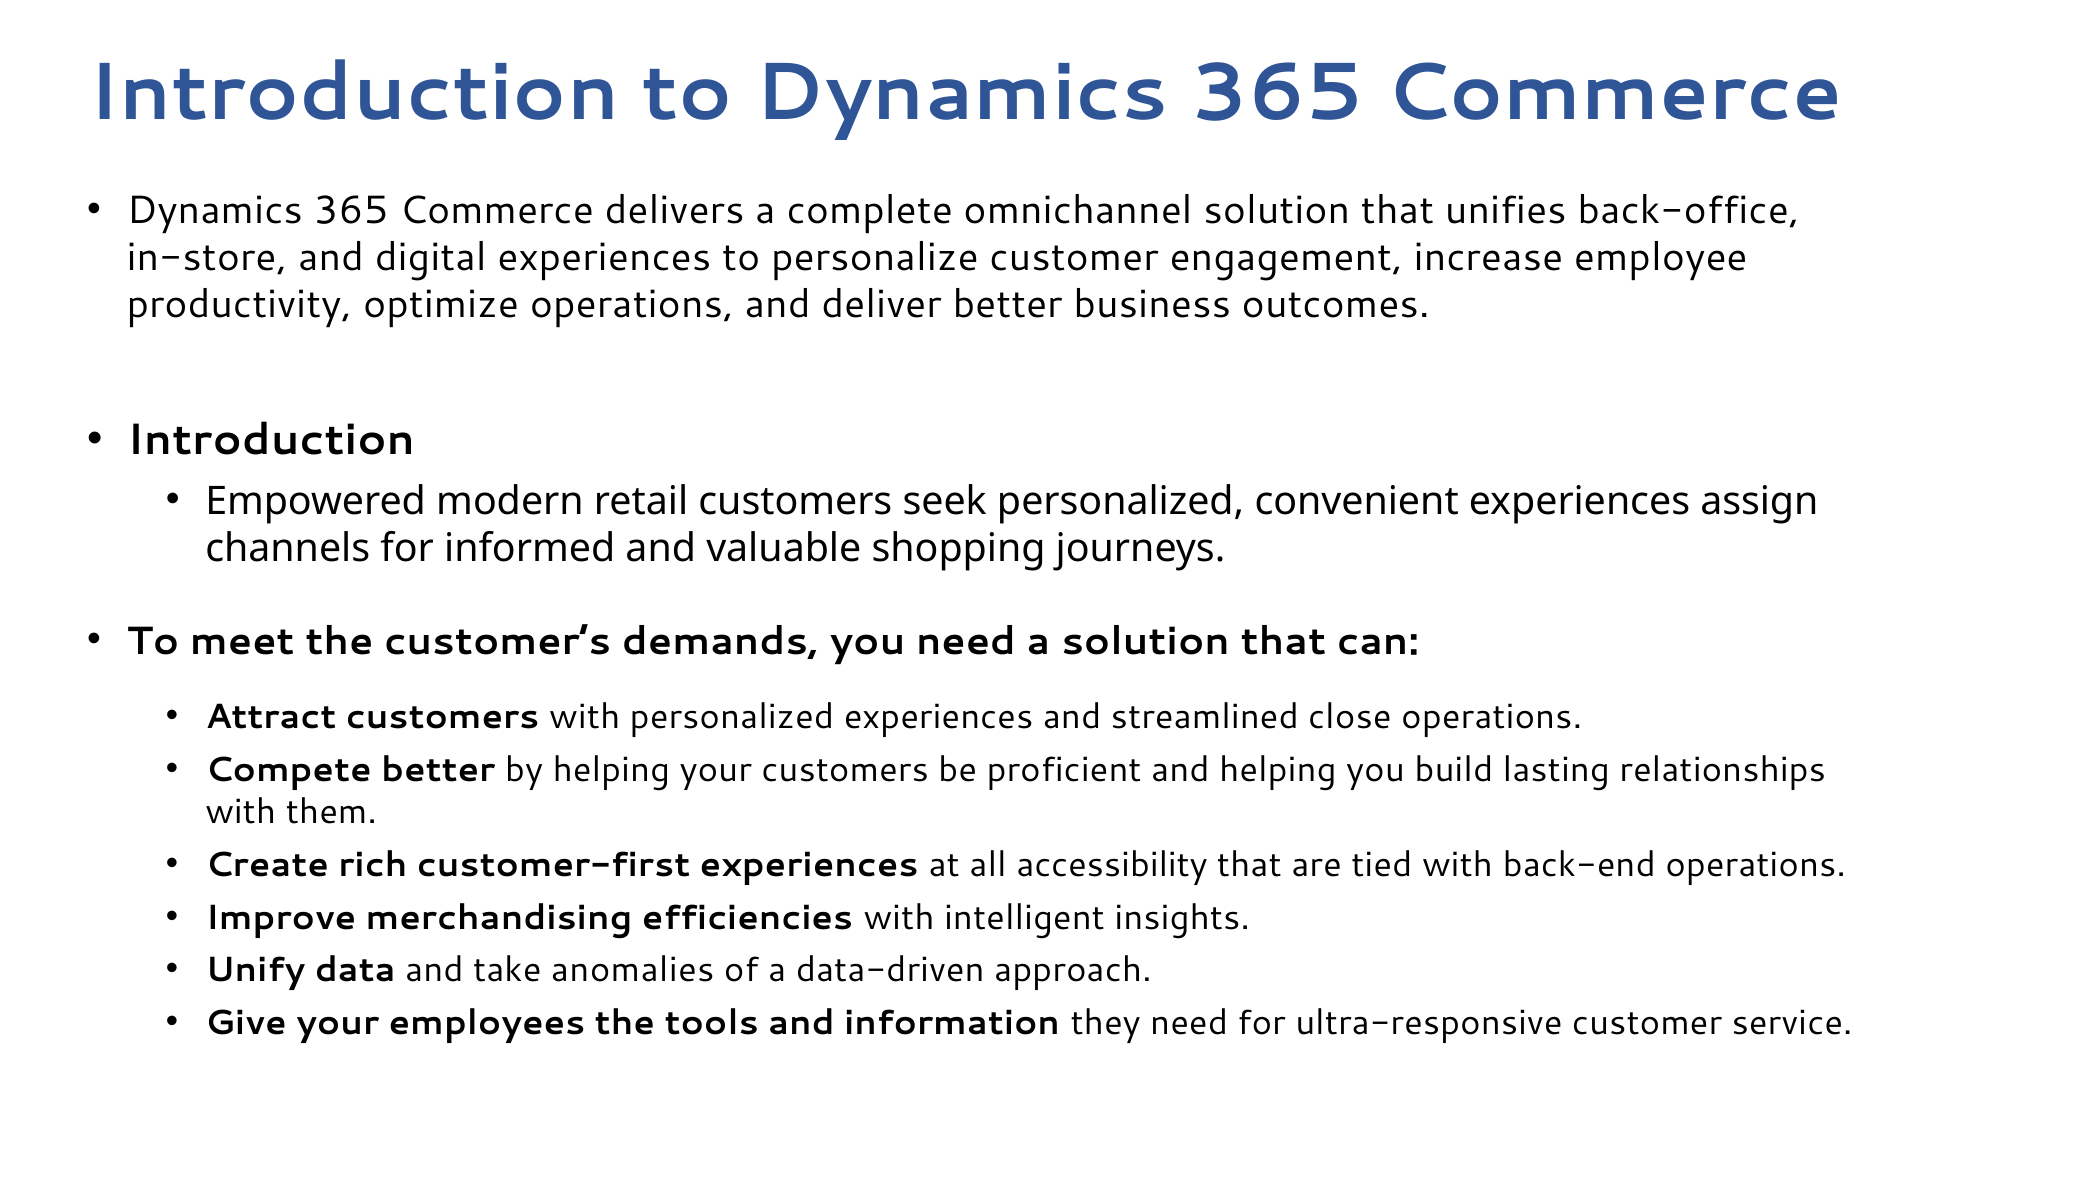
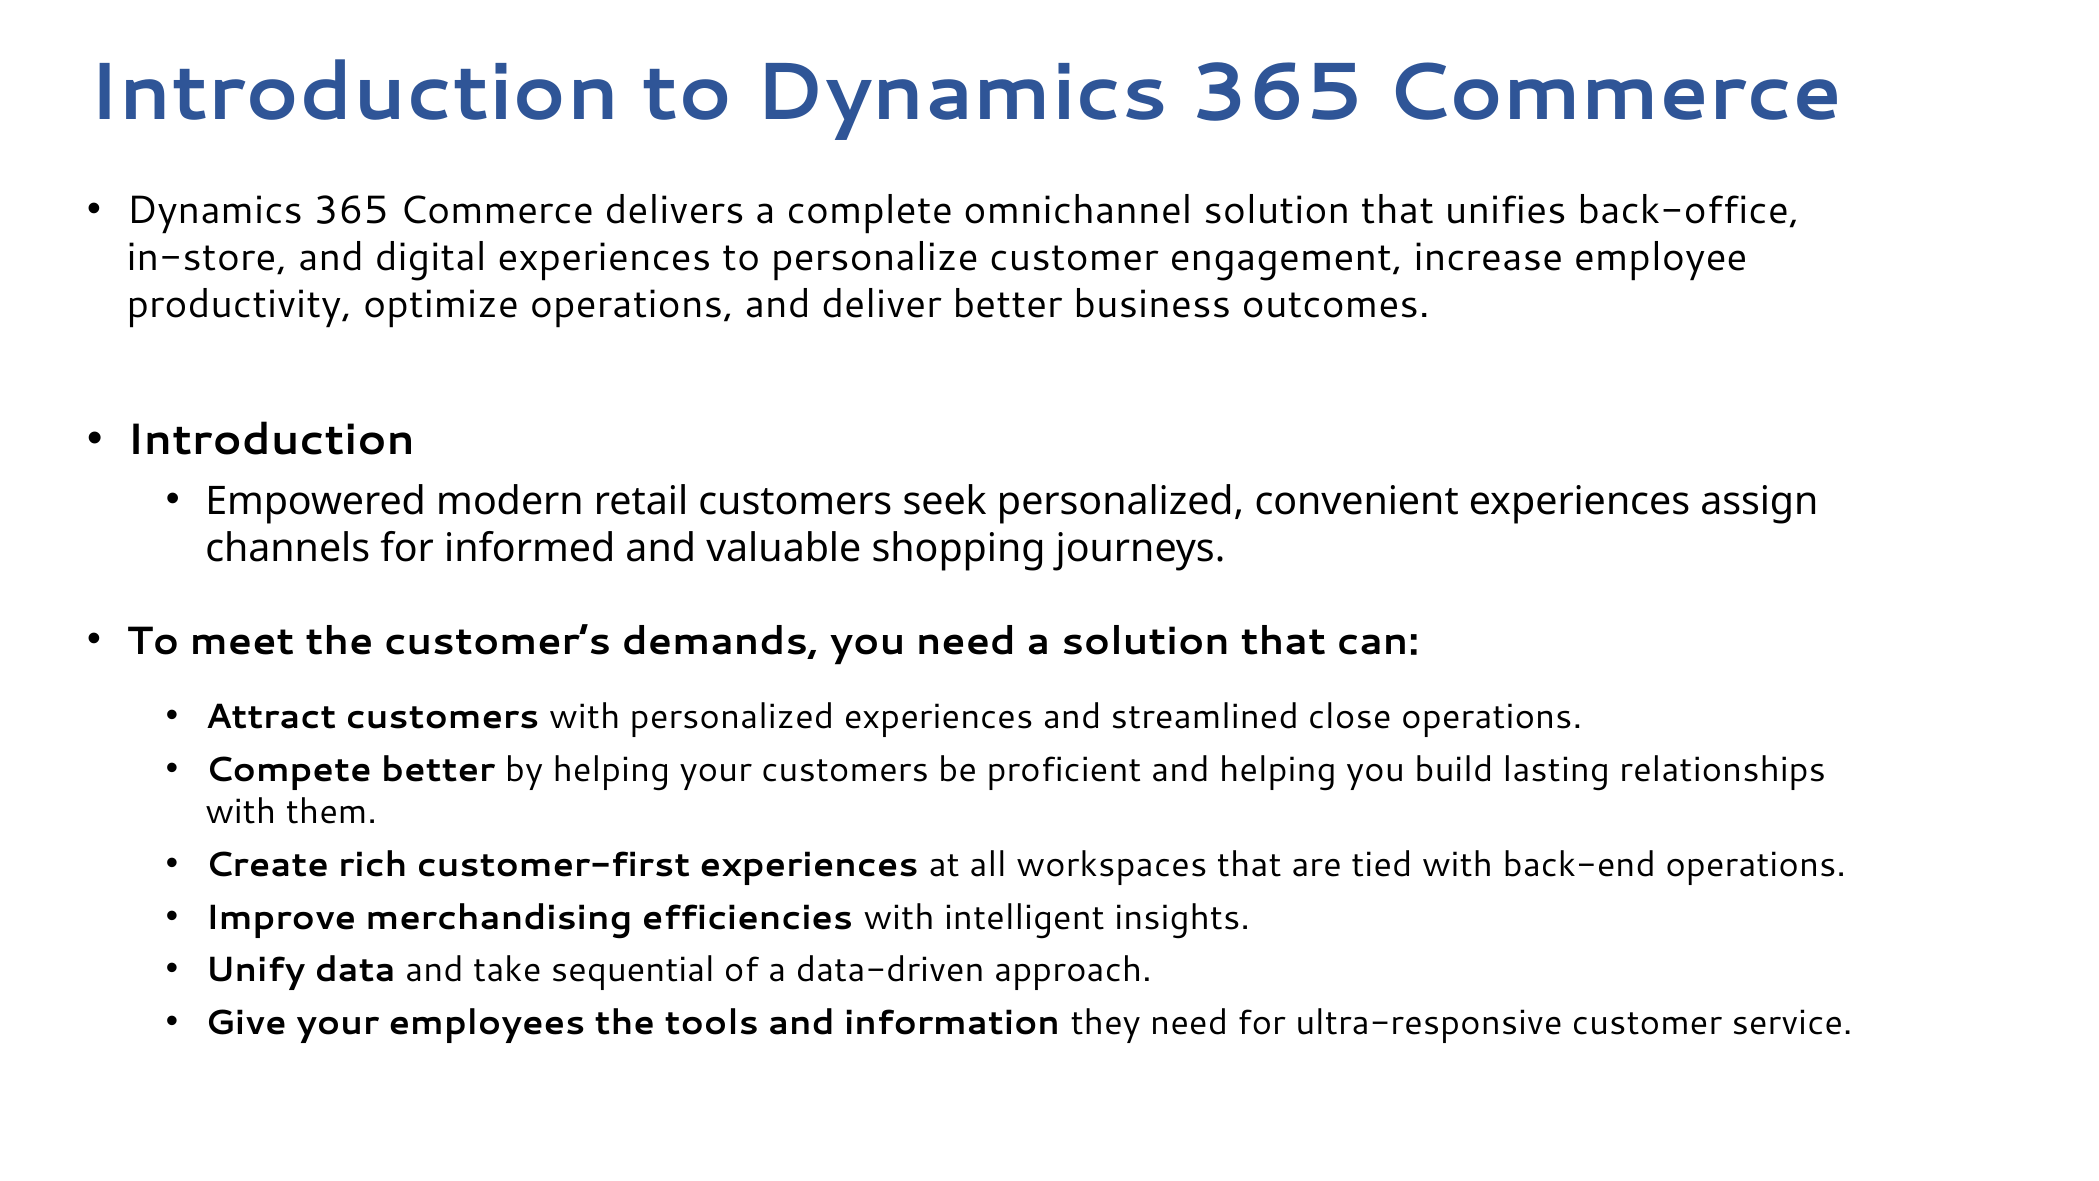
accessibility: accessibility -> workspaces (1112, 864)
anomalies: anomalies -> sequential (633, 970)
